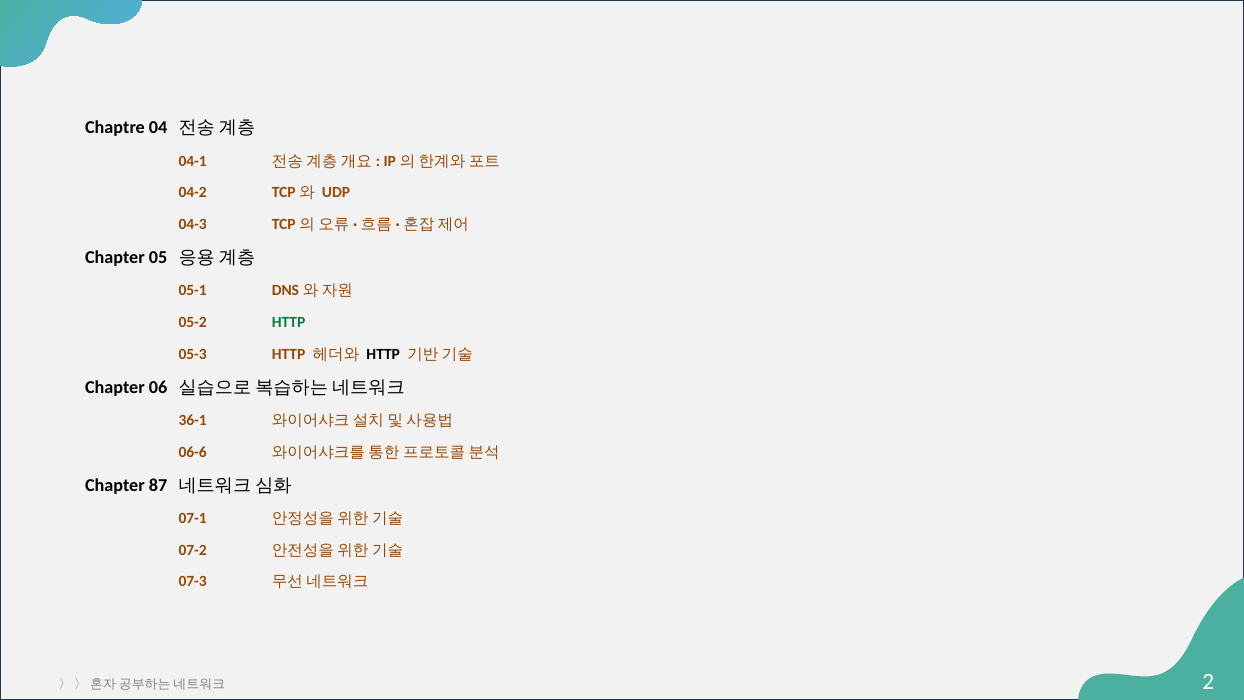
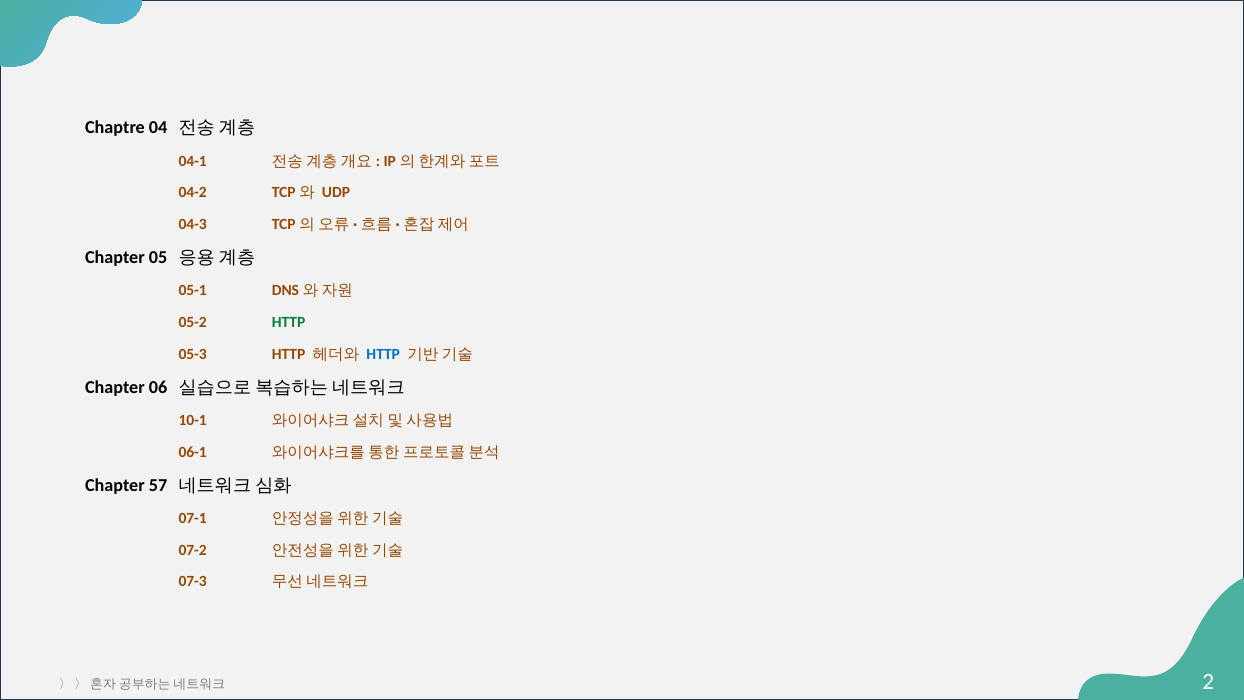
HTTP colour: black -> blue (383, 354)
36-1: 36-1 -> 10-1 (193, 420)
06-6: 06-6 -> 06-1 (193, 452)
87: 87 -> 57 (158, 485)
